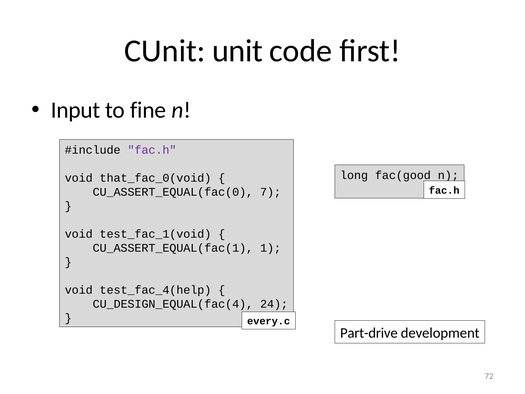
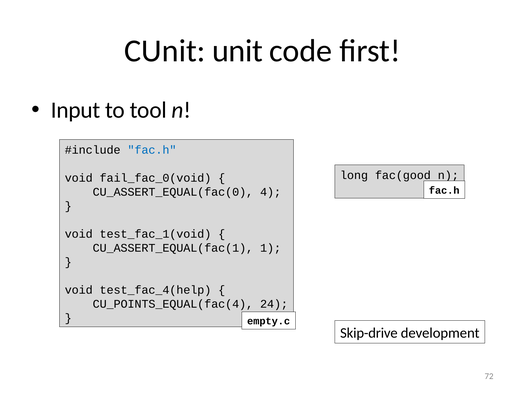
fine: fine -> tool (148, 110)
fac.h colour: purple -> blue (152, 150)
that_fac_0(void: that_fac_0(void -> fail_fac_0(void (155, 178)
7: 7 -> 4 (271, 192)
CU_DESIGN_EQUAL(fac(4: CU_DESIGN_EQUAL(fac(4 -> CU_POINTS_EQUAL(fac(4 (173, 304)
every.c: every.c -> empty.c (269, 321)
Part-drive: Part-drive -> Skip-drive (369, 333)
